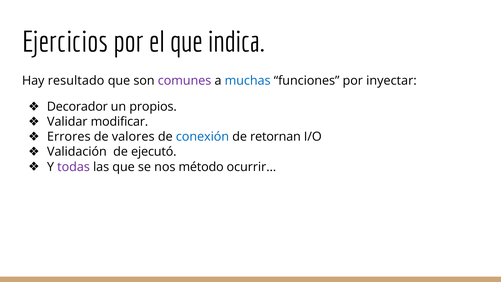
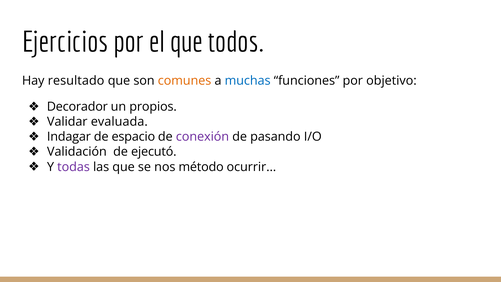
indica: indica -> todos (236, 42)
comunes colour: purple -> orange (185, 81)
inyectar: inyectar -> objetivo (391, 81)
modificar: modificar -> evaluada (119, 122)
Errores: Errores -> Indagar (69, 137)
valores: valores -> espacio (133, 137)
conexión colour: blue -> purple (202, 137)
retornan: retornan -> pasando (275, 137)
